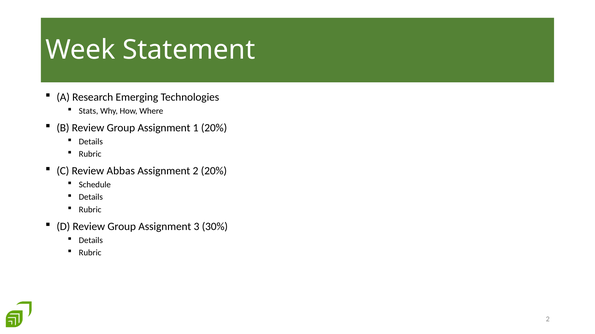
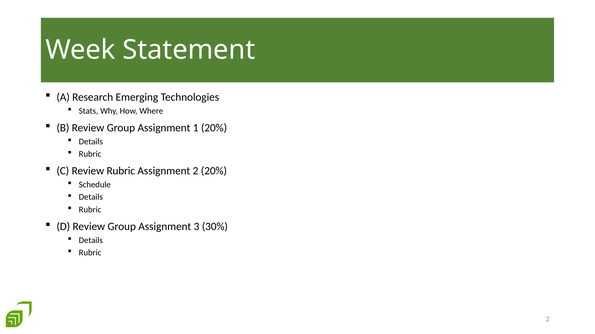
Review Abbas: Abbas -> Rubric (121, 171)
